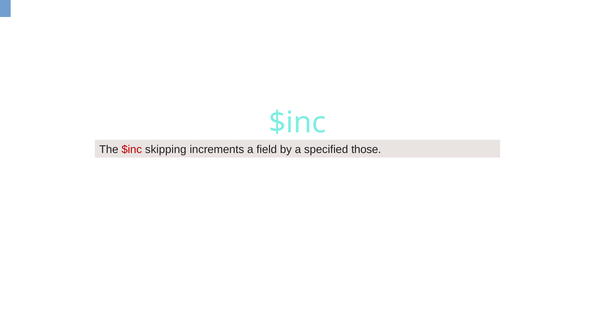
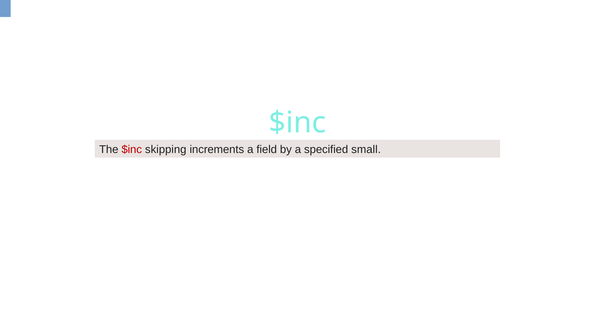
those: those -> small (366, 149)
